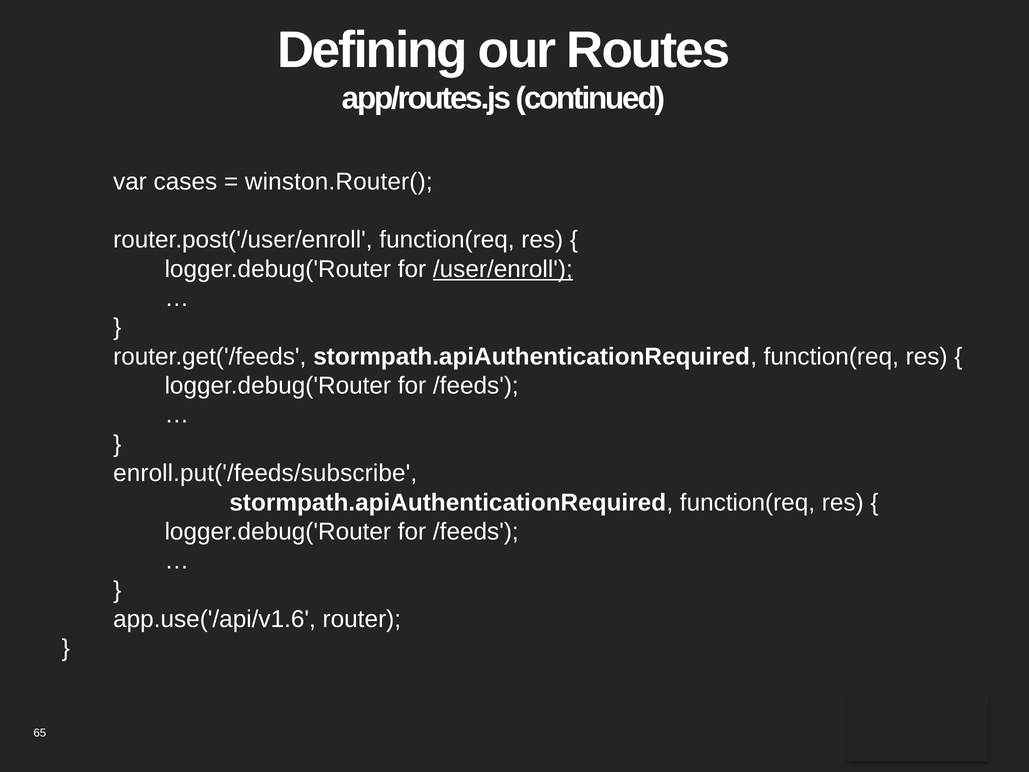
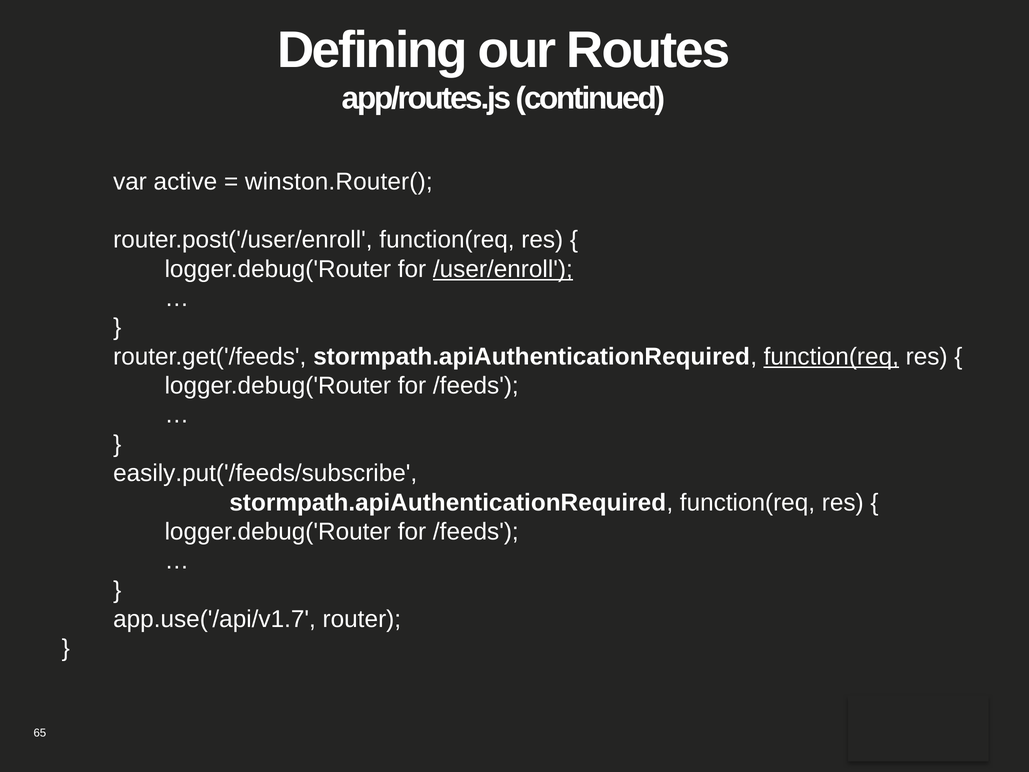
cases: cases -> active (185, 181)
function(req underline: none -> present (831, 357)
enroll.put('/feeds/subscribe: enroll.put('/feeds/subscribe -> easily.put('/feeds/subscribe (265, 473)
app.use('/api/v1.6: app.use('/api/v1.6 -> app.use('/api/v1.7 (214, 619)
